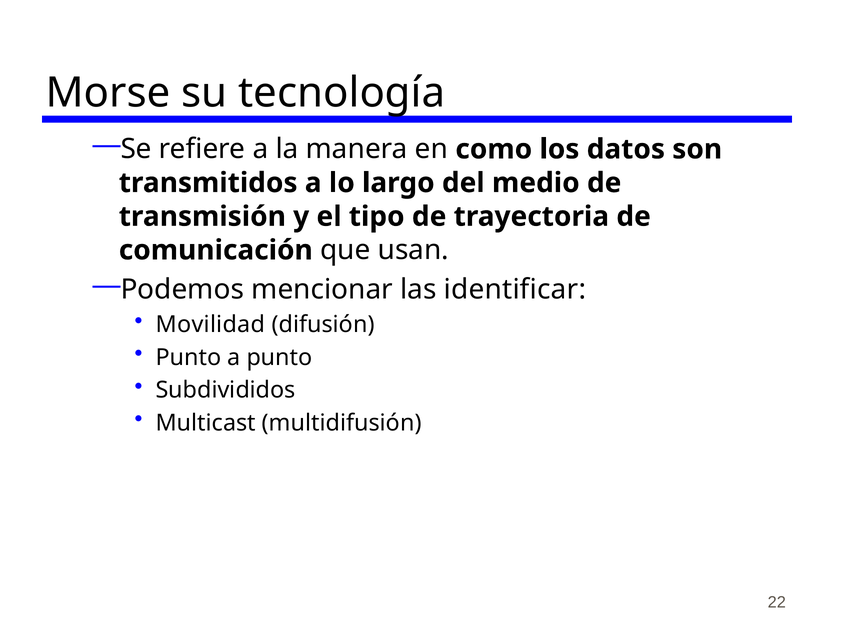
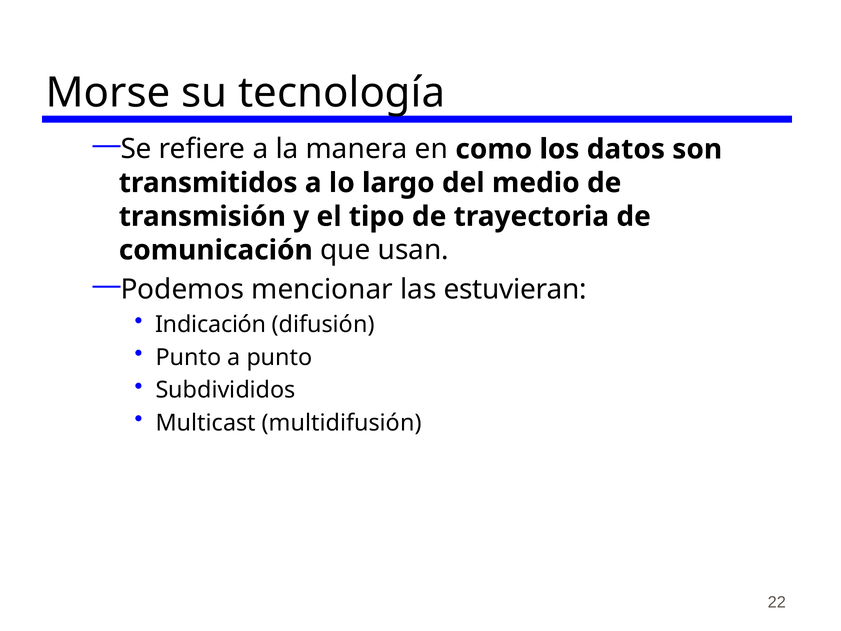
identificar: identificar -> estuvieran (515, 289)
Movilidad: Movilidad -> Indicación (211, 324)
